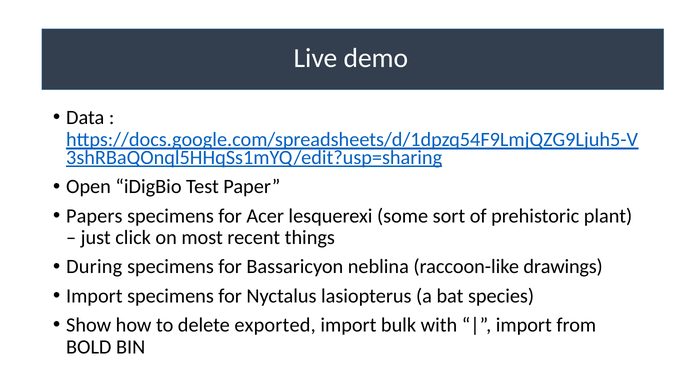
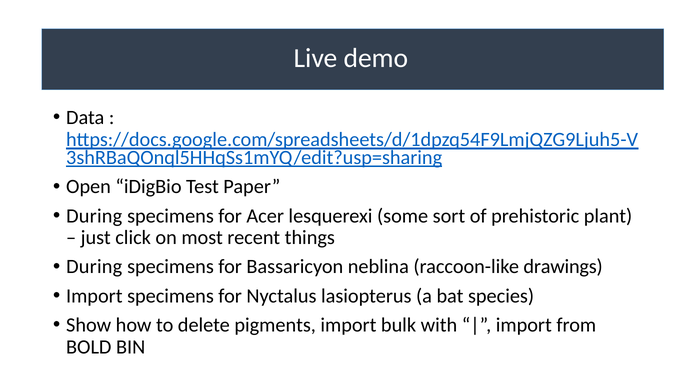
Papers: Papers -> During (94, 216)
exported: exported -> pigments (275, 325)
